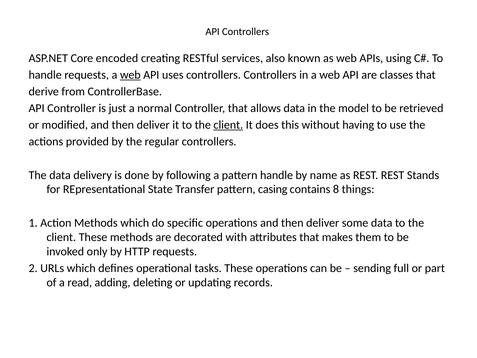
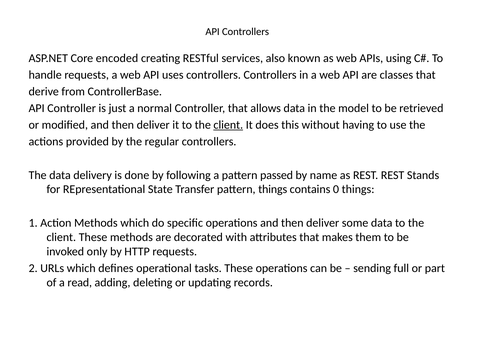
web underline: present -> none (130, 75)
pattern handle: handle -> passed (277, 175)
pattern casing: casing -> things (273, 189)
8: 8 -> 0 (336, 189)
